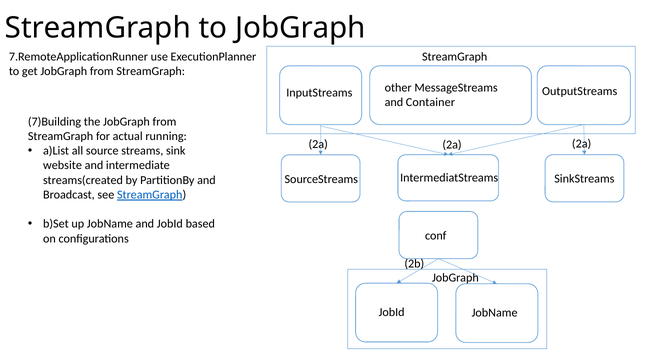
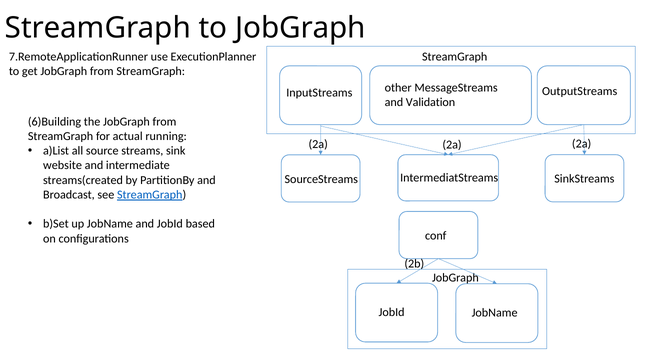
Container: Container -> Validation (431, 102)
7)Building: 7)Building -> 6)Building (55, 122)
